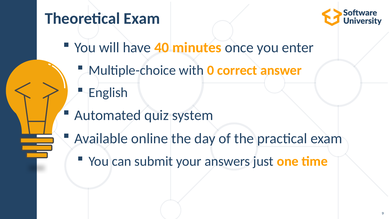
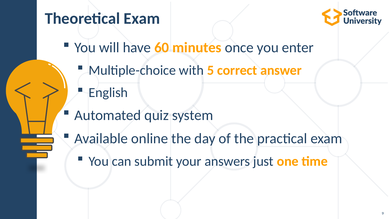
40: 40 -> 60 (162, 48)
0: 0 -> 5 (211, 70)
